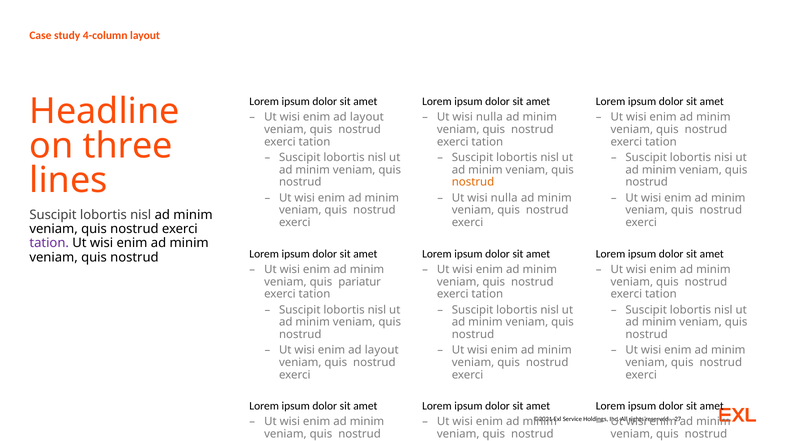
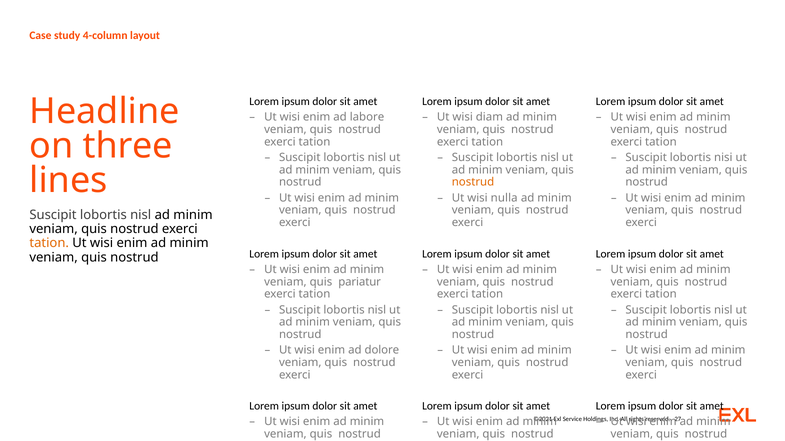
layout: layout -> labore (367, 117)
nulla: nulla -> diam (489, 117)
tation colour: purple -> orange (49, 243)
layout: layout -> dolore (382, 351)
